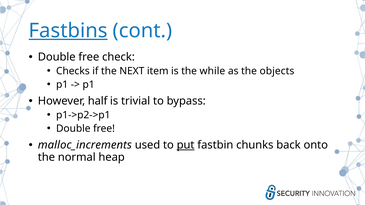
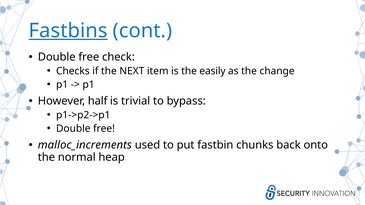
while: while -> easily (213, 71)
objects: objects -> change (277, 71)
put underline: present -> none (186, 145)
